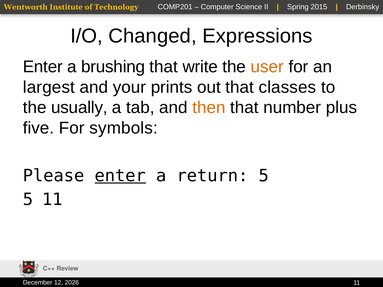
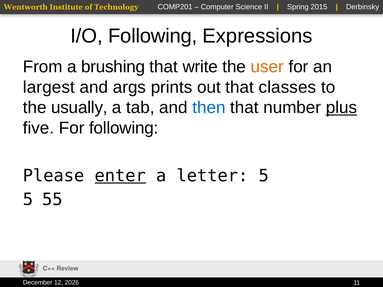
I/O Changed: Changed -> Following (153, 36)
Enter: Enter -> From (43, 67)
your: your -> args (129, 87)
then colour: orange -> blue (209, 108)
plus underline: none -> present (341, 108)
For symbols: symbols -> following (124, 128)
return: return -> letter (213, 176)
5 11: 11 -> 55 (52, 200)
